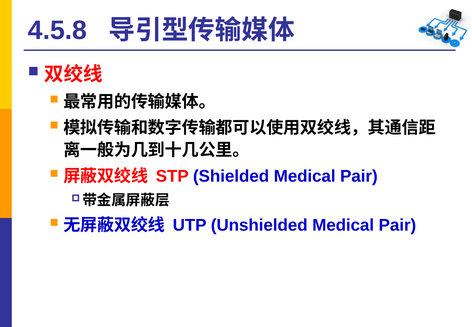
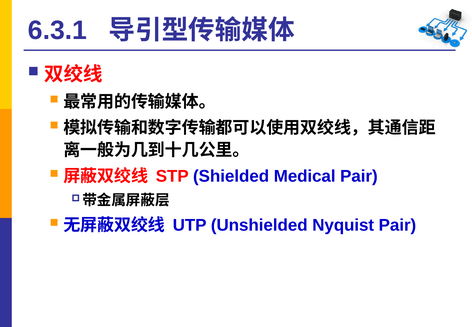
4.5.8: 4.5.8 -> 6.3.1 (58, 30)
Unshielded Medical: Medical -> Nyquist (343, 225)
